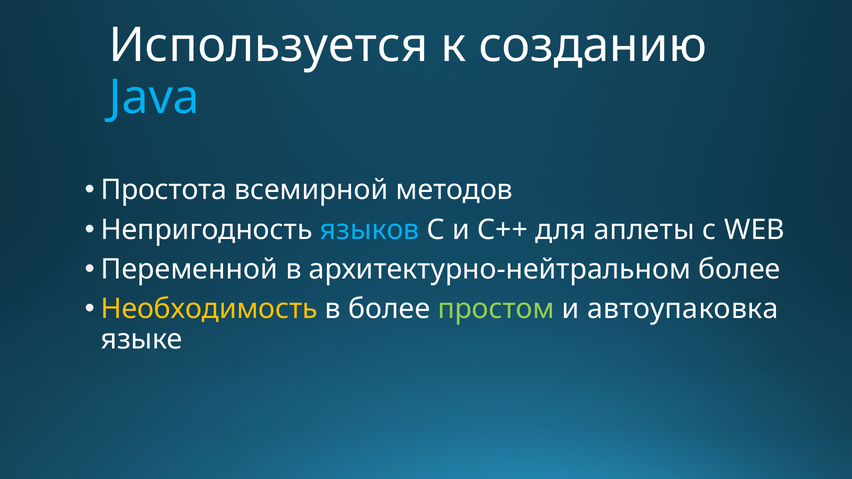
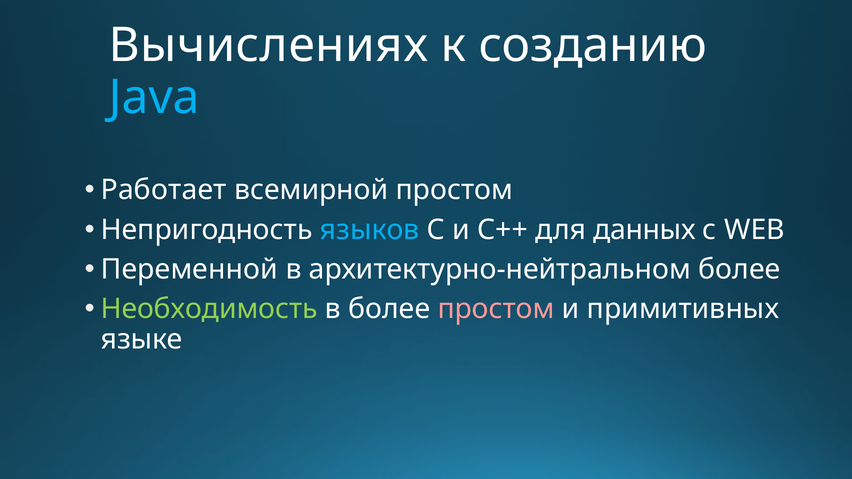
Используется: Используется -> Вычислениях (268, 46)
Простота: Простота -> Работает (164, 190)
всемирной методов: методов -> простом (454, 190)
аплеты: аплеты -> данных (644, 230)
Необходимость colour: yellow -> light green (209, 309)
простом colour: light green -> pink (496, 309)
автоупаковка: автоупаковка -> примитивных (683, 309)
